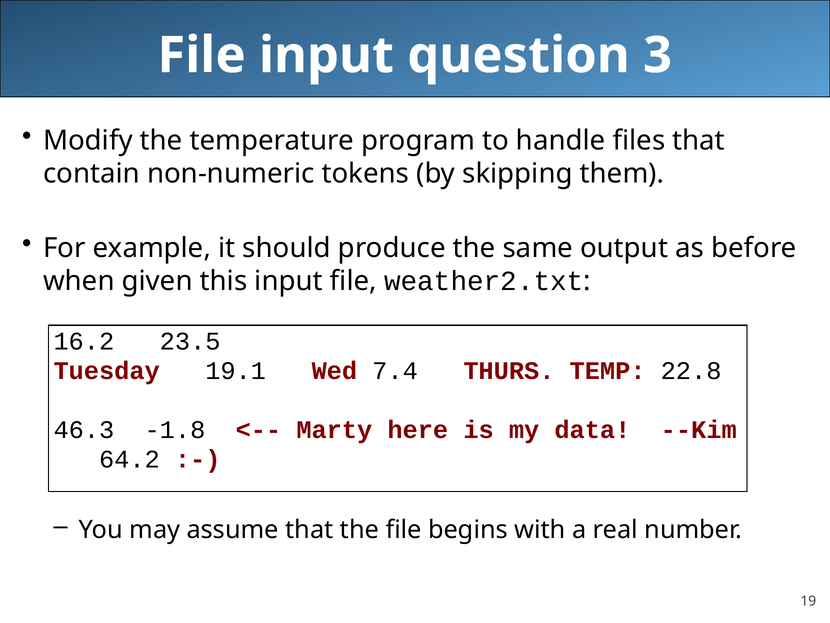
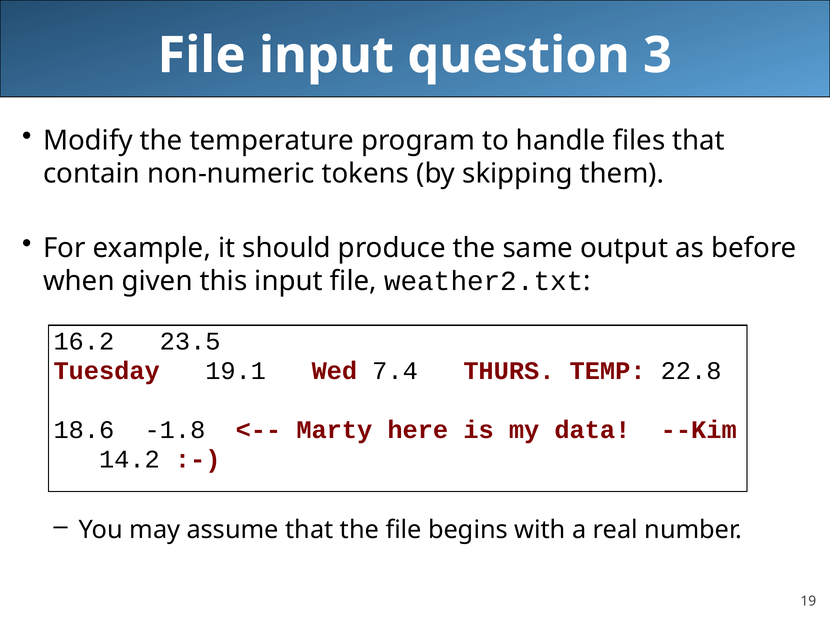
46.3: 46.3 -> 18.6 (84, 429)
64.2: 64.2 -> 14.2 (129, 459)
